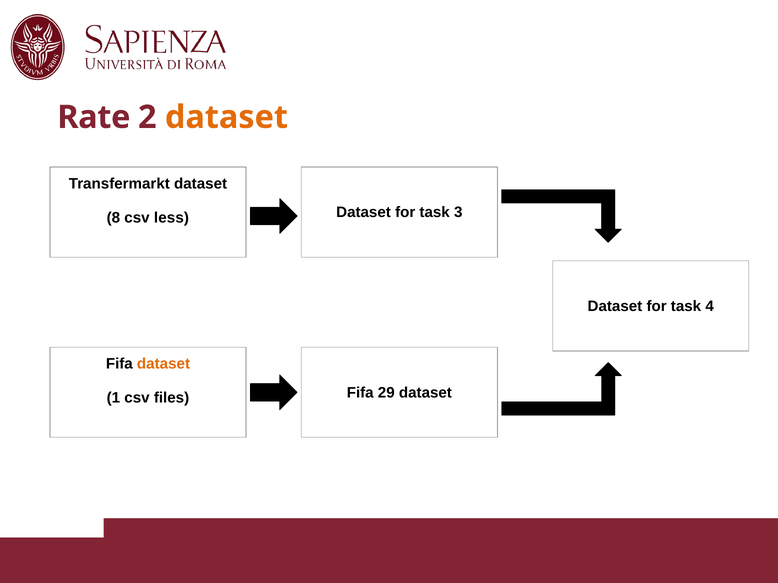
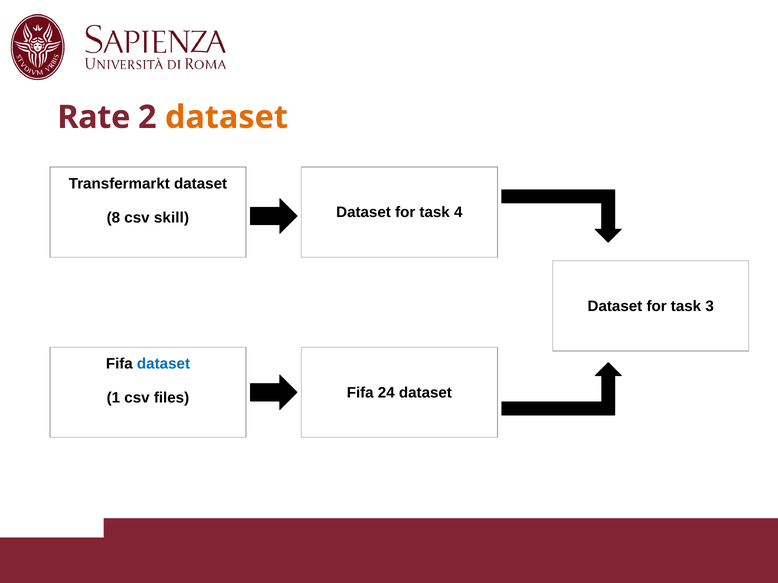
less: less -> skill (171, 218)
3: 3 -> 4 (458, 213)
4: 4 -> 3 (710, 306)
dataset colour: orange -> blue (164, 364)
29: 29 -> 24 (386, 393)
